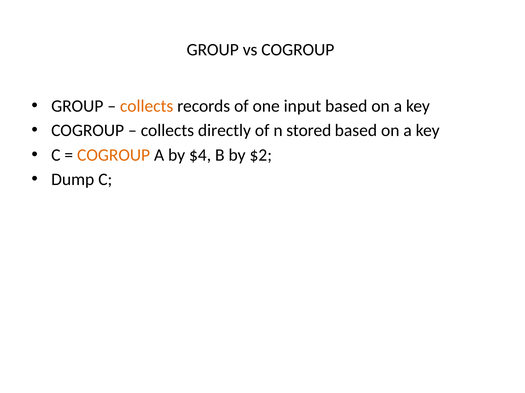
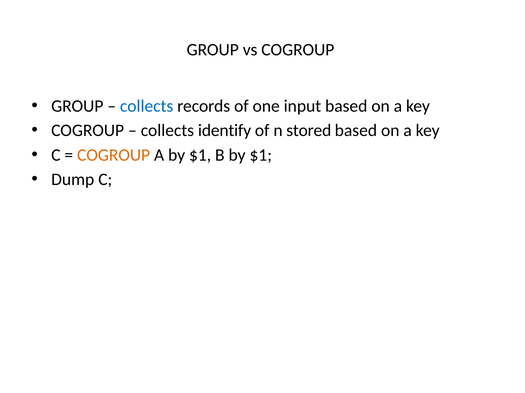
collects colour: orange -> blue (147, 106)
directly: directly -> identify (225, 131)
A by $4: $4 -> $1 (200, 155)
B by $2: $2 -> $1 (261, 155)
